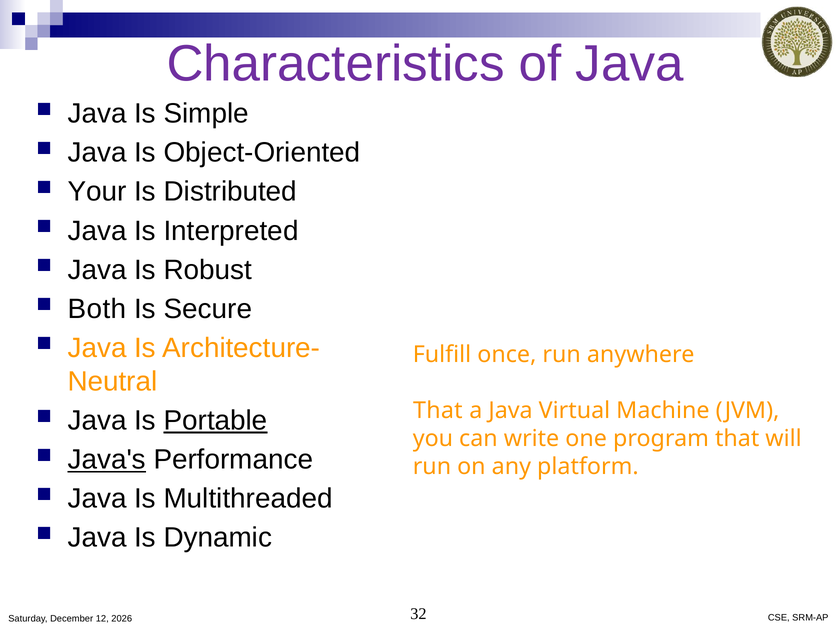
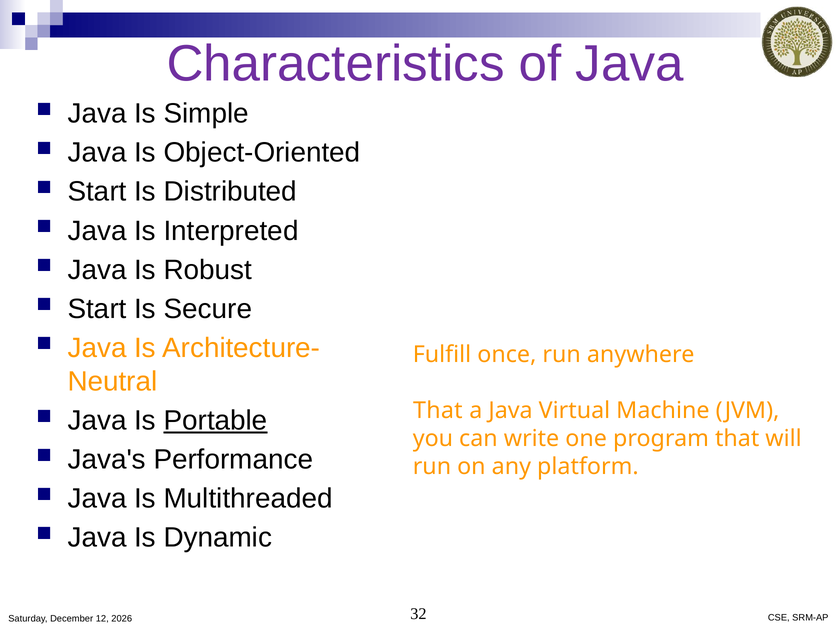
Your: Your -> Start (97, 192)
Both: Both -> Start (97, 309)
Java's underline: present -> none (107, 459)
